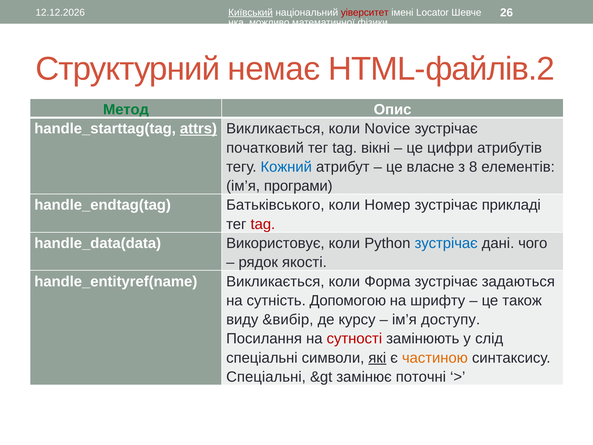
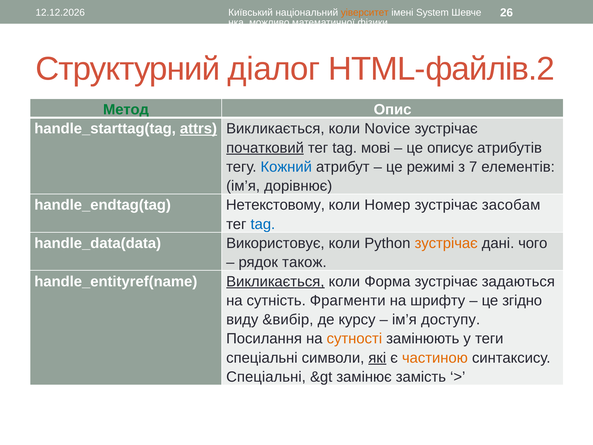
Київський underline: present -> none (251, 13)
уіверситет colour: red -> orange (365, 13)
Locator: Locator -> System (432, 13)
немає: немає -> діалог (274, 69)
початковий underline: none -> present (265, 148)
вікні: вікні -> мові (376, 148)
цифри: цифри -> описує (450, 148)
власне: власне -> режимі (430, 167)
8: 8 -> 7 (473, 167)
програми: програми -> дорівнює (298, 186)
Батьківського: Батьківського -> Нетекстовому (275, 205)
прикладі: прикладі -> засобам (511, 205)
tag colour: red -> blue (263, 224)
зустрічає colour: blue -> orange (446, 243)
якості: якості -> також (304, 262)
Викликається underline: none -> present (275, 281)
Допомогою: Допомогою -> Фрагменти (348, 300)
також: також -> згідно (522, 300)
сутності colour: red -> orange (354, 339)
слід: слід -> теги (489, 339)
поточні: поточні -> замість (421, 377)
